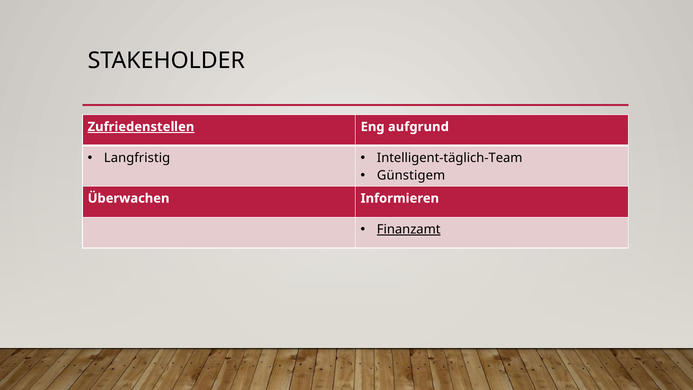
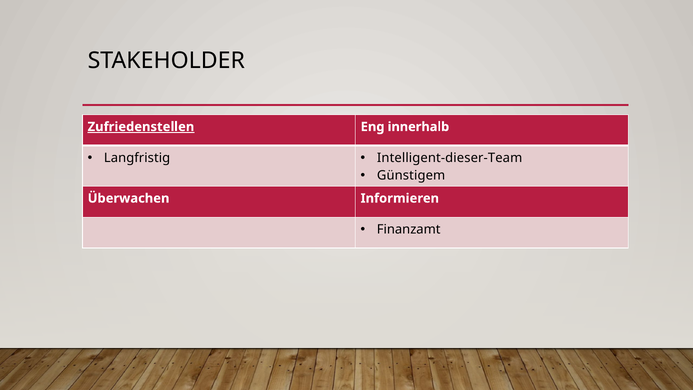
aufgrund: aufgrund -> innerhalb (418, 127)
Intelligent-täglich-Team: Intelligent-täglich-Team -> Intelligent-dieser-Team (450, 158)
Finanzamt underline: present -> none (409, 229)
